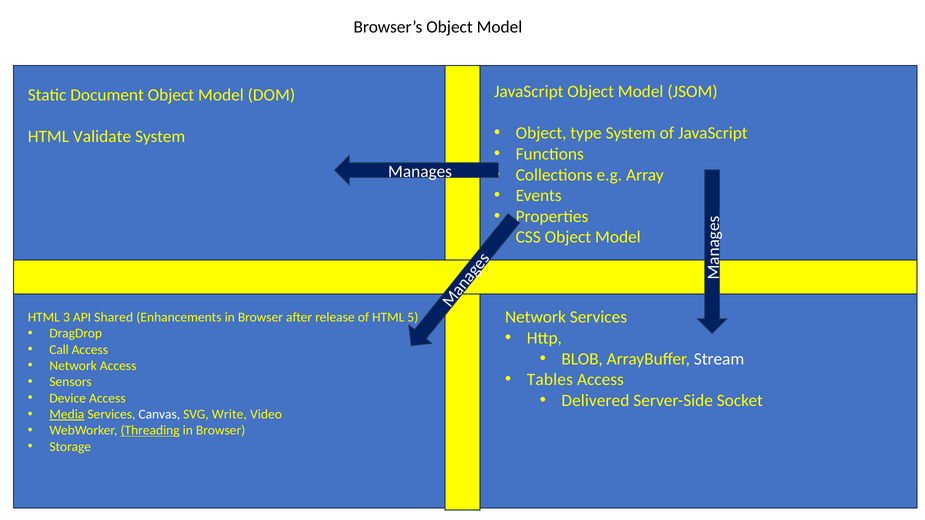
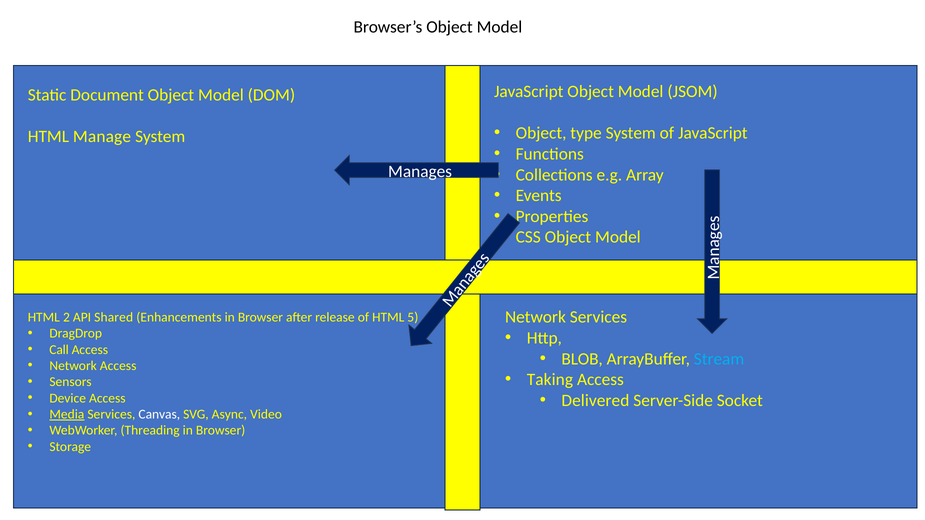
Validate: Validate -> Manage (102, 136)
3: 3 -> 2 (66, 317)
Stream colour: white -> light blue (719, 359)
Tables: Tables -> Taking (550, 380)
Write: Write -> Async (229, 415)
Threading underline: present -> none (150, 431)
